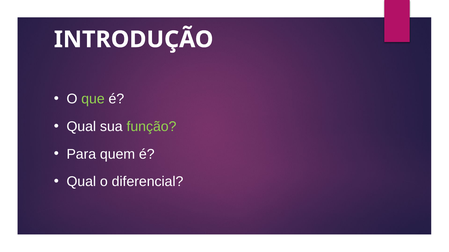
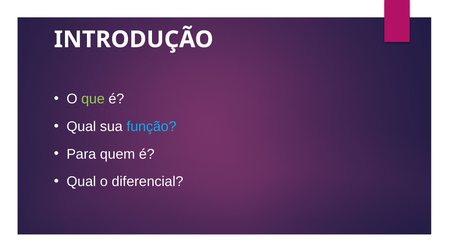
função colour: light green -> light blue (151, 127)
